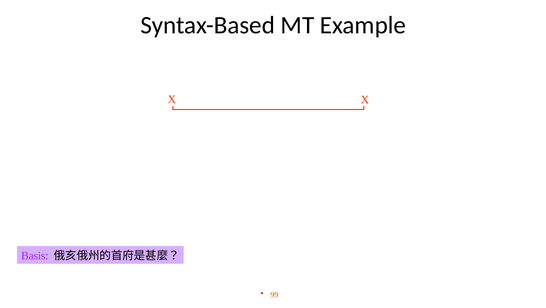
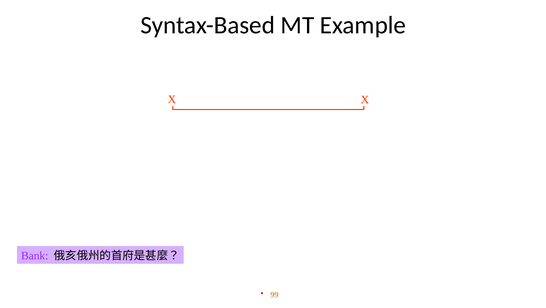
Basis: Basis -> Bank (35, 256)
